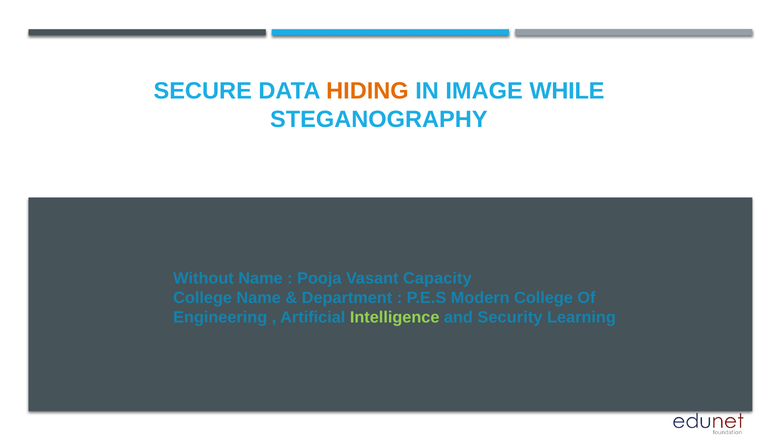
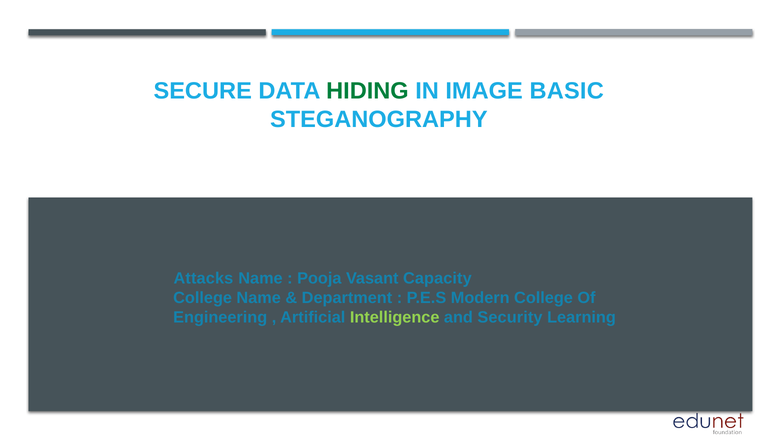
HIDING colour: orange -> green (367, 91)
WHILE: WHILE -> BASIC (567, 91)
Without: Without -> Attacks (203, 279)
